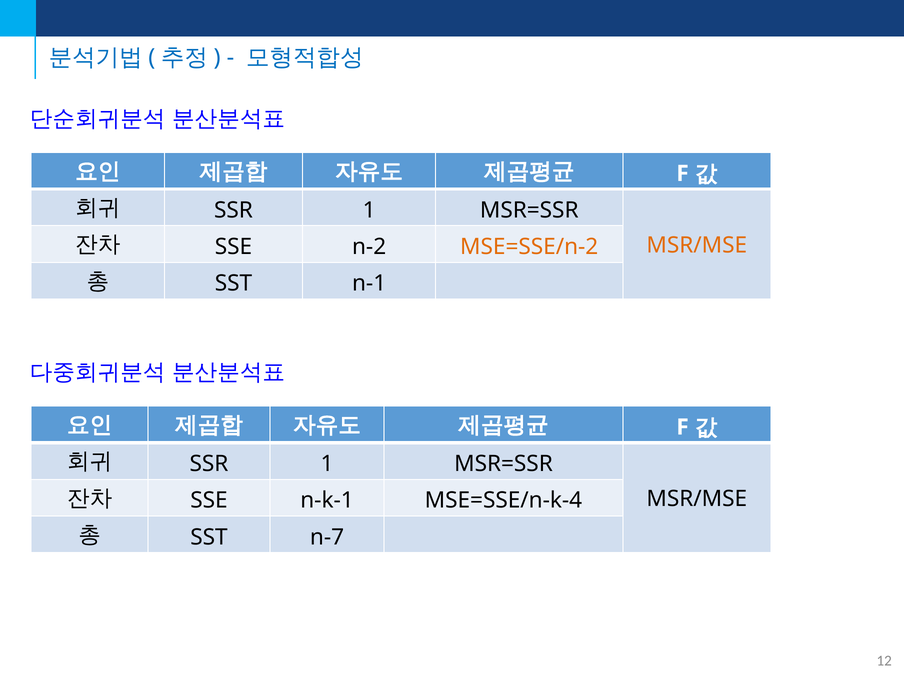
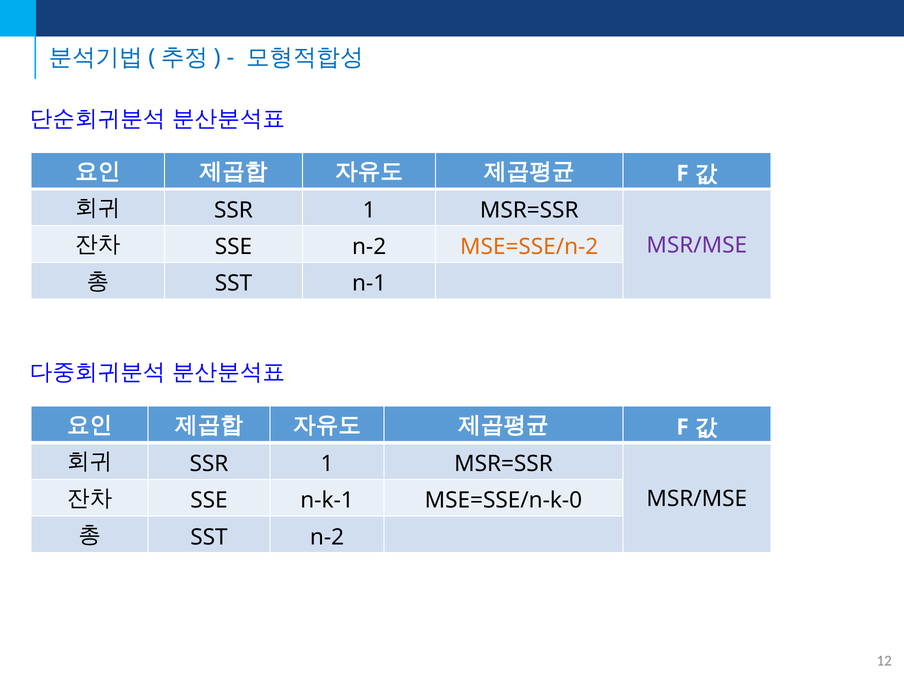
MSR/MSE colour: orange -> purple (697, 245)
MSE=SSE/n-k-4: MSE=SSE/n-k-4 -> MSE=SSE/n-k-0 (503, 500)
SST n-7: n-7 -> n-2 (327, 537)
